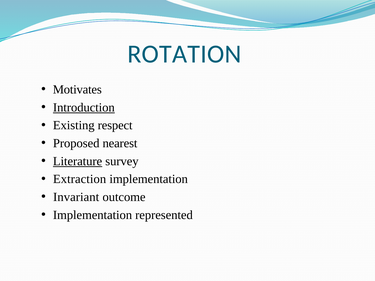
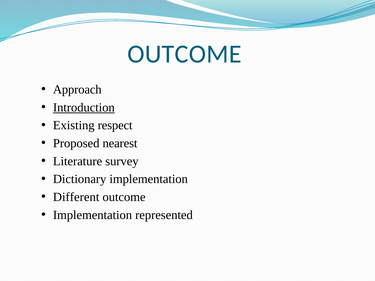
ROTATION: ROTATION -> OUTCOME (184, 54)
Motivates: Motivates -> Approach (77, 90)
Literature underline: present -> none (78, 161)
Extraction: Extraction -> Dictionary (80, 179)
Invariant: Invariant -> Different (76, 197)
